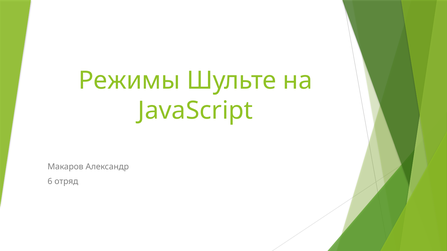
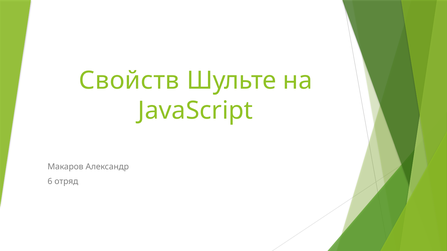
Режимы: Режимы -> Свойств (129, 81)
